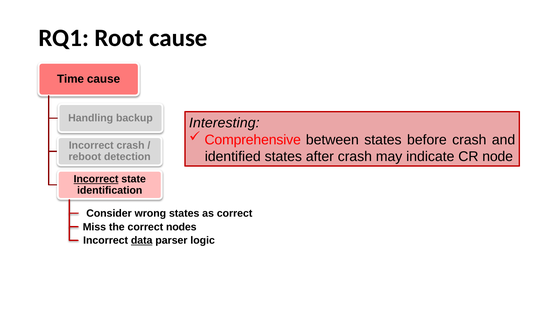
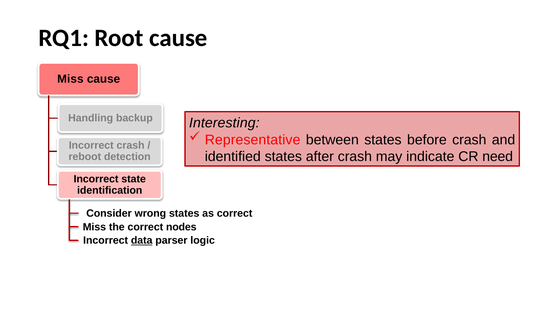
Time: Time -> Miss (70, 79)
Comprehensive: Comprehensive -> Representative (253, 140)
node: node -> need (498, 157)
Incorrect underline: present -> none (96, 179)
